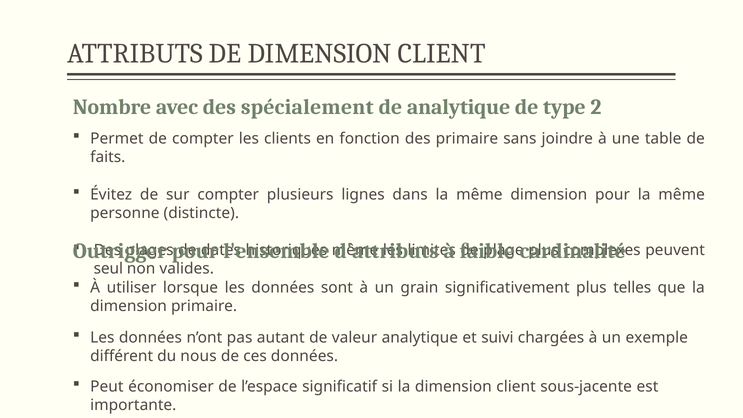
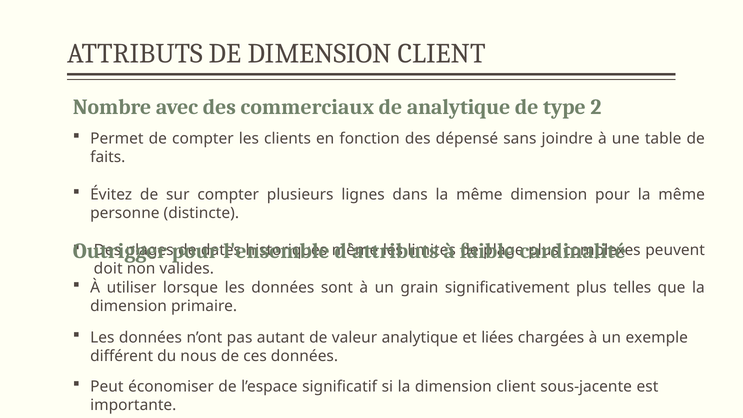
spécialement: spécialement -> commerciaux (307, 107)
des primaire: primaire -> dépensé (467, 139)
seul: seul -> doit (108, 269)
suivi: suivi -> liées (497, 338)
